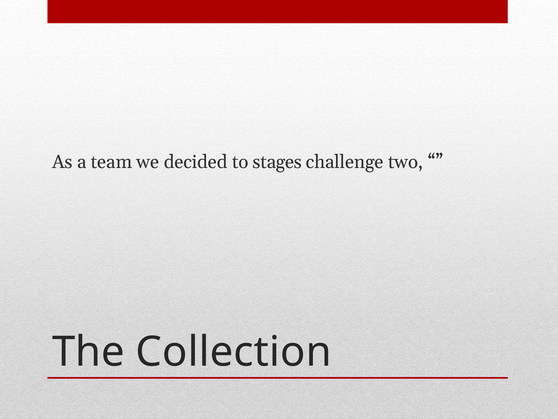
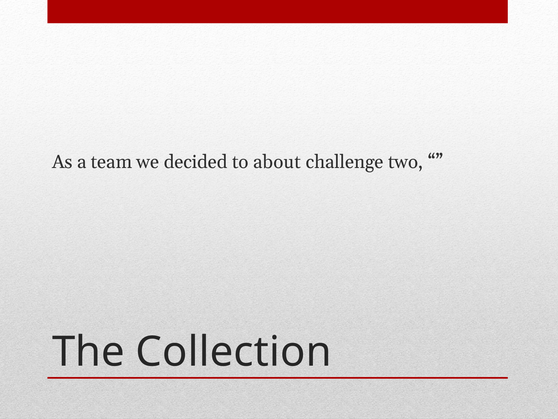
stages: stages -> about (277, 162)
